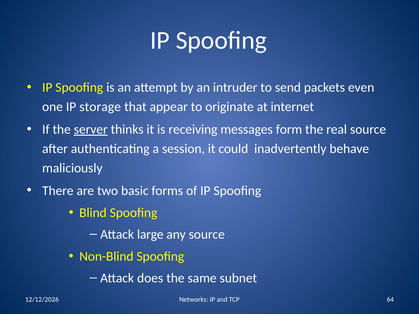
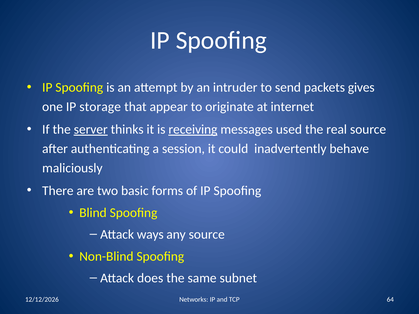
even: even -> gives (361, 88)
receiving underline: none -> present (193, 130)
form: form -> used (289, 130)
large: large -> ways (150, 235)
